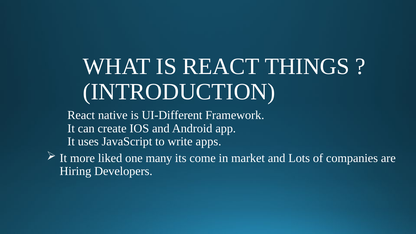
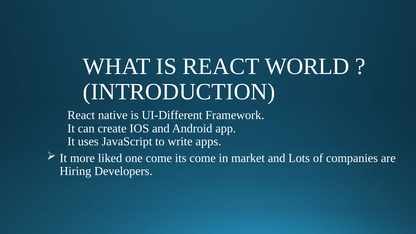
THINGS: THINGS -> WORLD (307, 67)
one many: many -> come (159, 158)
